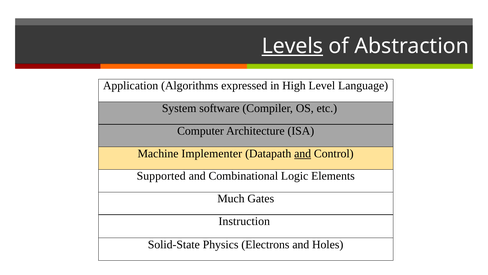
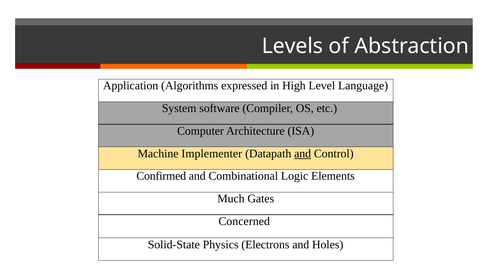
Levels underline: present -> none (292, 46)
Supported: Supported -> Confirmed (161, 176)
Instruction: Instruction -> Concerned (244, 221)
